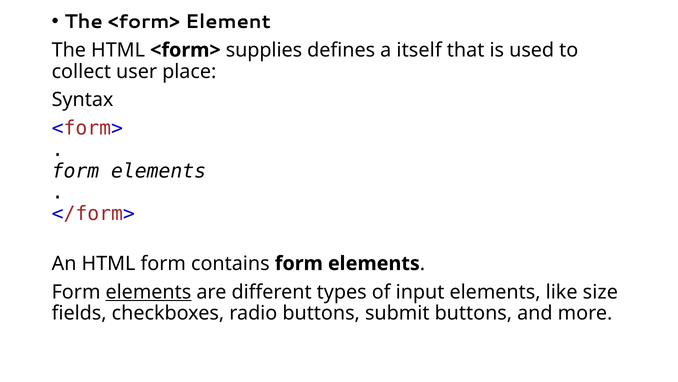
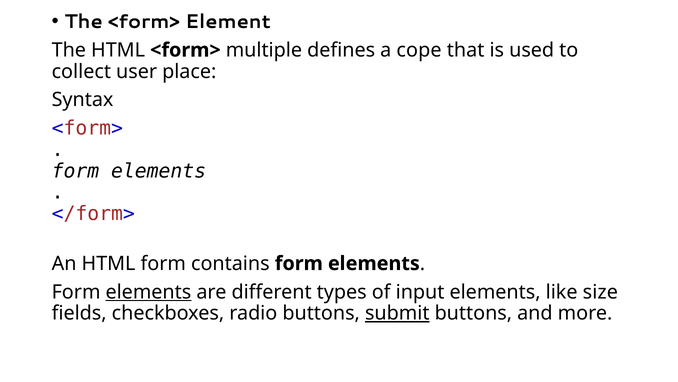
supplies: supplies -> multiple (264, 50)
itself: itself -> cope (419, 50)
submit underline: none -> present (397, 313)
